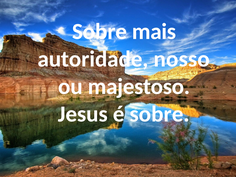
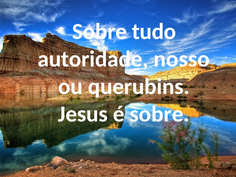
mais: mais -> tudo (154, 31)
majestoso: majestoso -> querubins (139, 87)
